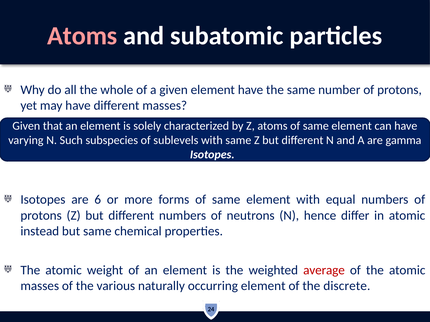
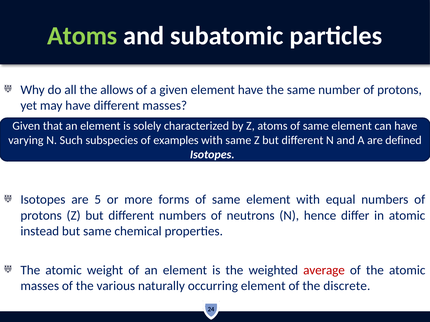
Atoms colour: pink -> light green (82, 36)
whole: whole -> allows (117, 90)
sublevels: sublevels -> examples (176, 141)
gamma: gamma -> defined (403, 141)
6: 6 -> 5 (98, 200)
